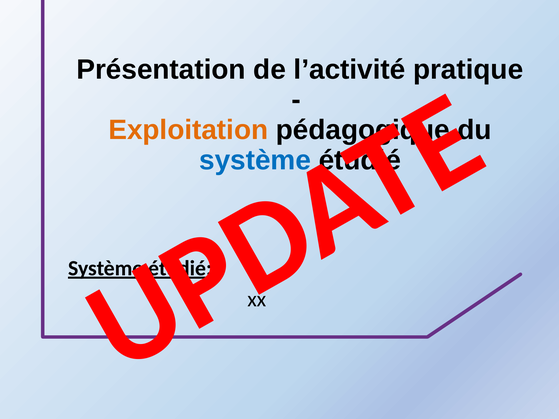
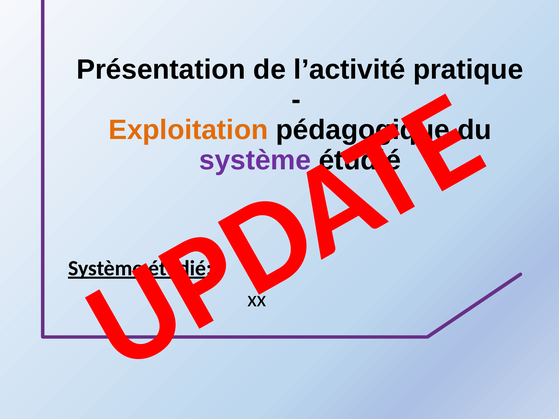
système colour: blue -> purple (255, 160)
